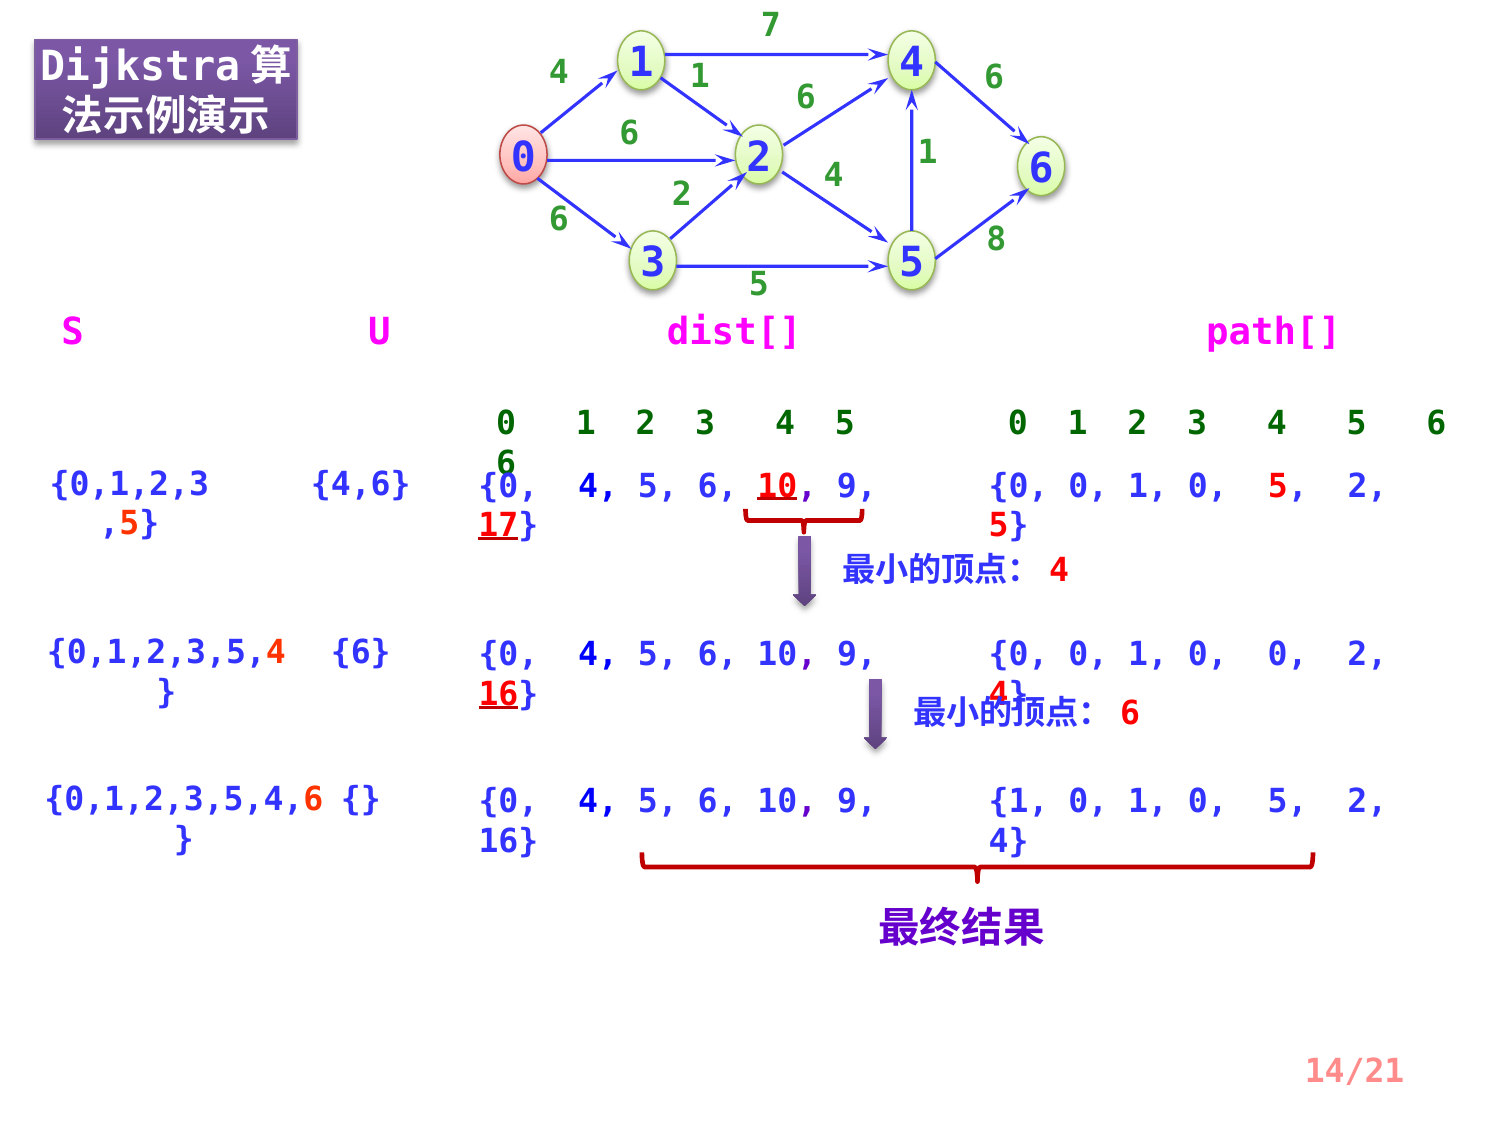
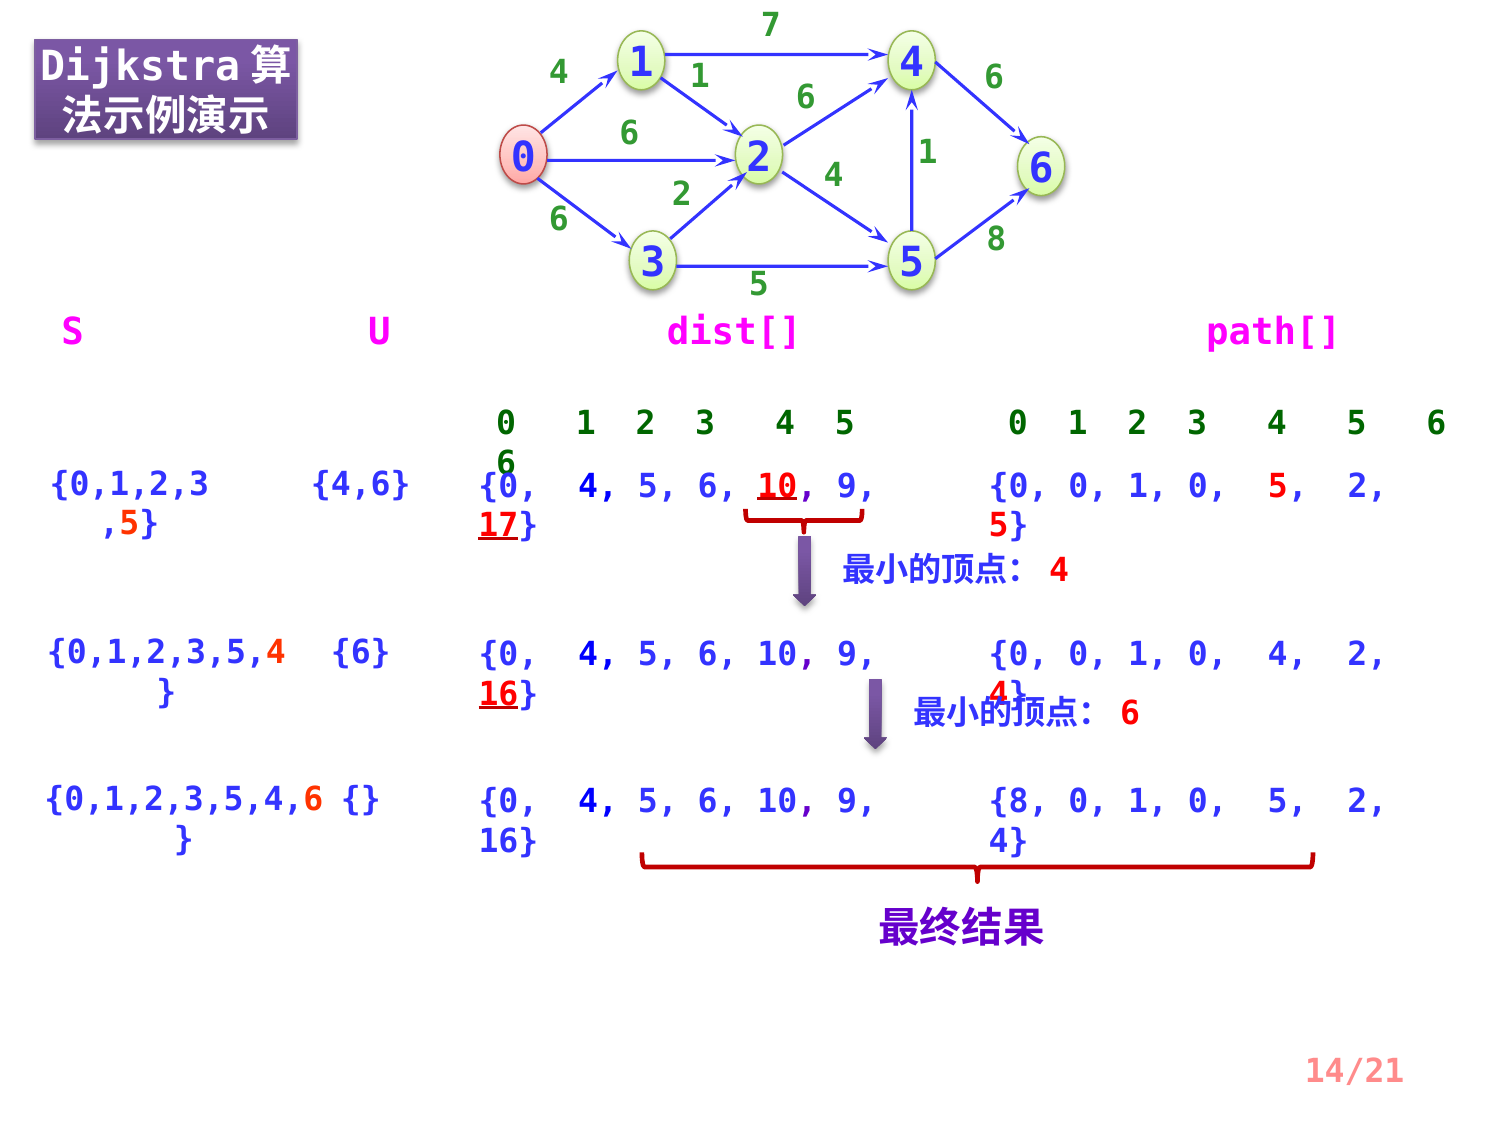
1 0 0: 0 -> 4 (1288, 655)
1: 1 -> 8 (1019, 801)
